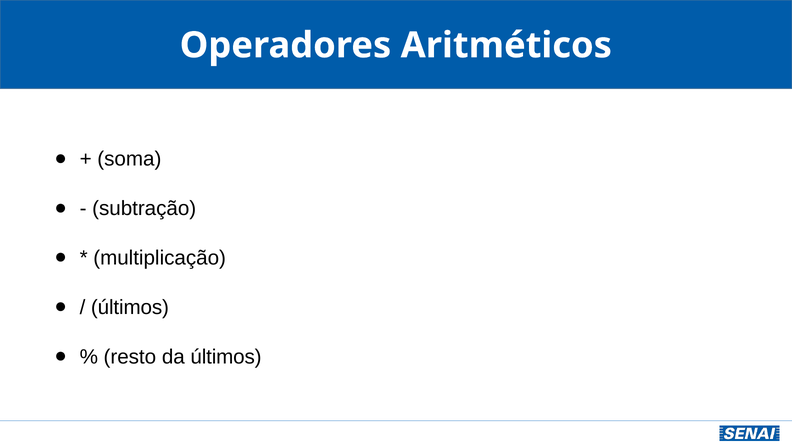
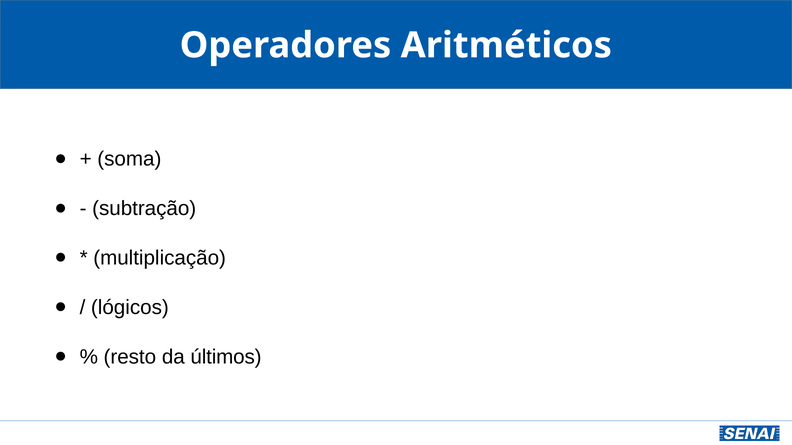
últimos: últimos -> lógicos (130, 308)
